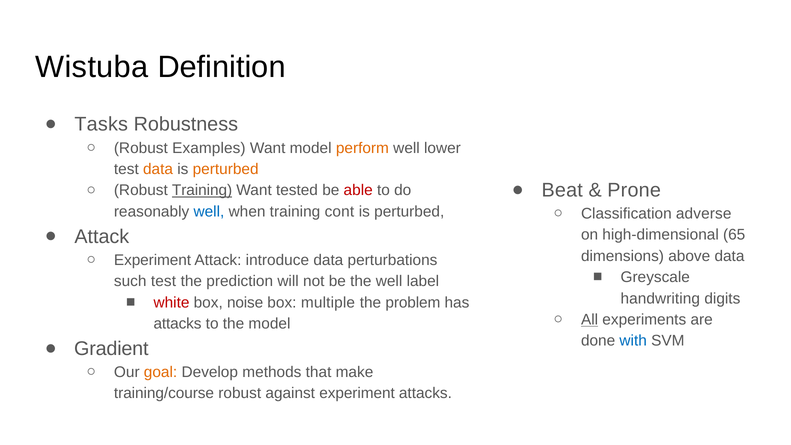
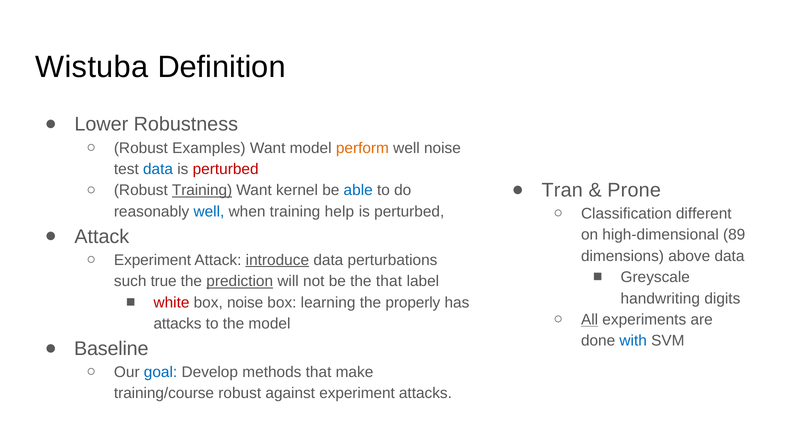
Tasks: Tasks -> Lower (101, 124)
well lower: lower -> noise (442, 148)
data colour: orange -> blue (158, 169)
perturbed colour: orange -> red (226, 169)
Beat: Beat -> Tran (562, 190)
tested: tested -> kernel (297, 190)
able colour: red -> blue (358, 190)
cont: cont -> help (339, 212)
adverse: adverse -> different (704, 214)
65: 65 -> 89 (734, 235)
introduce underline: none -> present (277, 260)
such test: test -> true (164, 281)
prediction underline: none -> present (240, 281)
the well: well -> that (389, 281)
multiple: multiple -> learning (328, 302)
problem: problem -> properly (413, 302)
Gradient: Gradient -> Baseline (111, 349)
goal colour: orange -> blue (161, 372)
